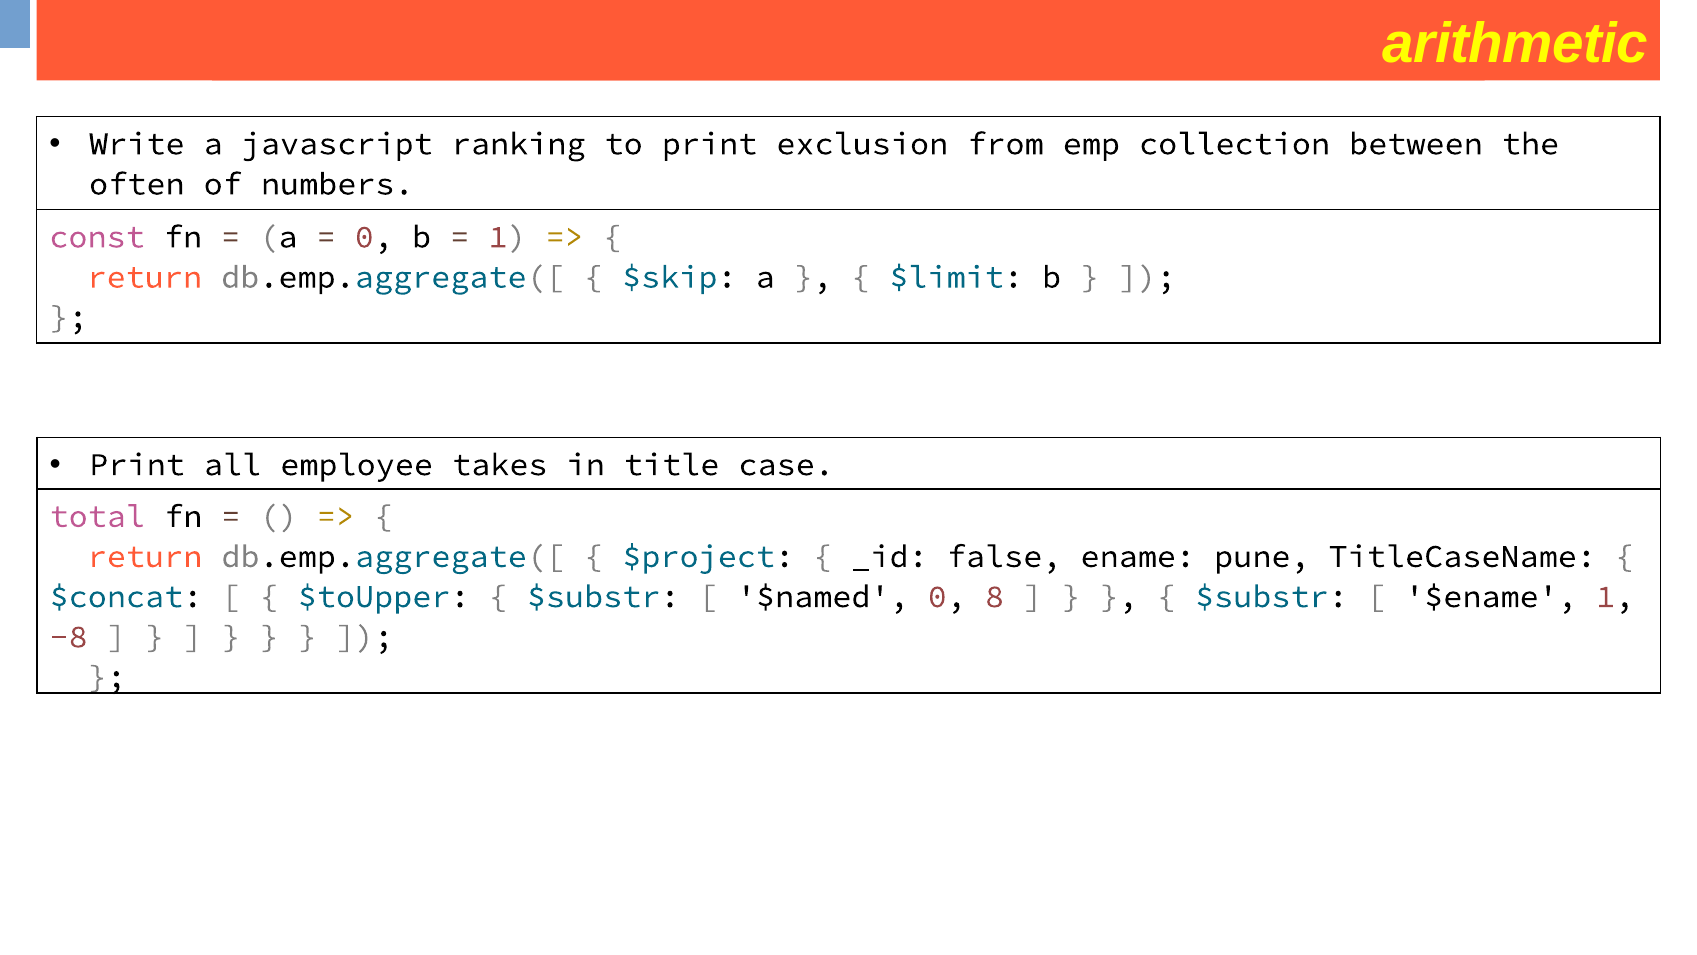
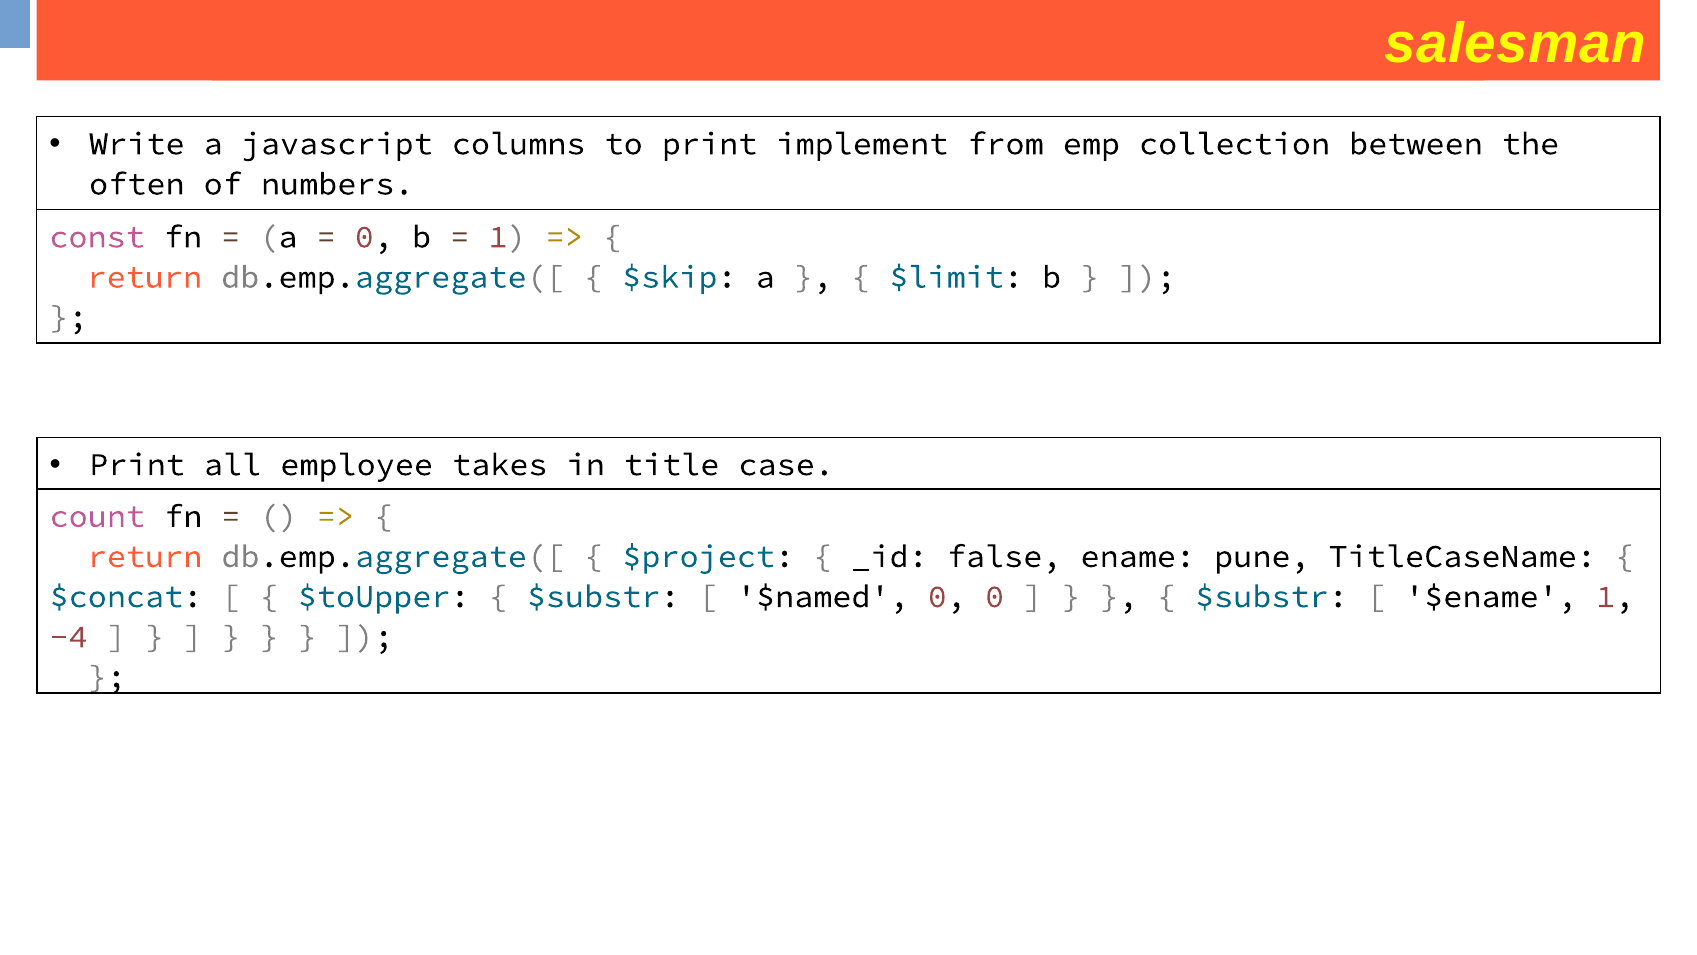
arithmetic: arithmetic -> salesman (1515, 44)
ranking: ranking -> columns (519, 144)
exclusion: exclusion -> implement (862, 144)
total: total -> count (97, 516)
0 8: 8 -> 0 (995, 596)
-8: -8 -> -4 (69, 636)
